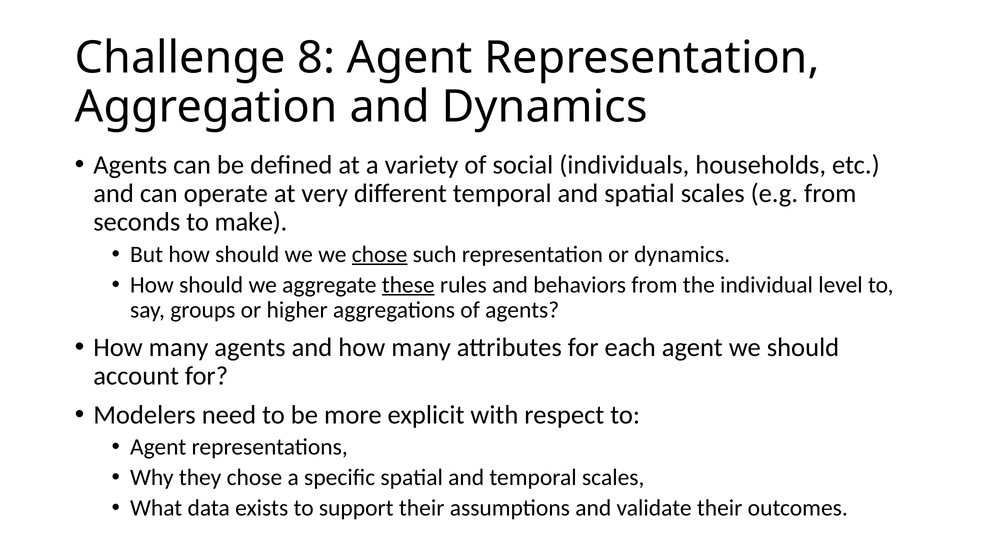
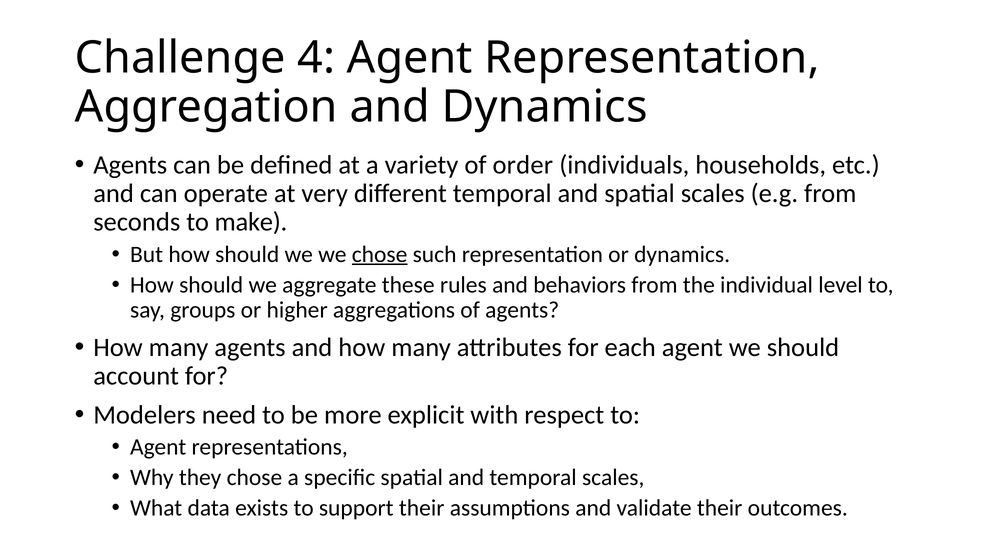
8: 8 -> 4 (316, 58)
social: social -> order (523, 165)
these underline: present -> none (408, 285)
